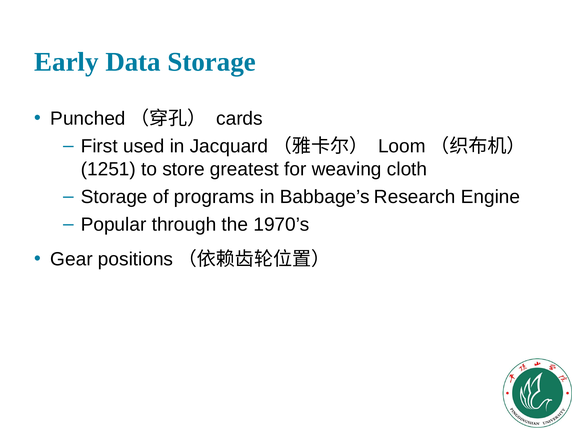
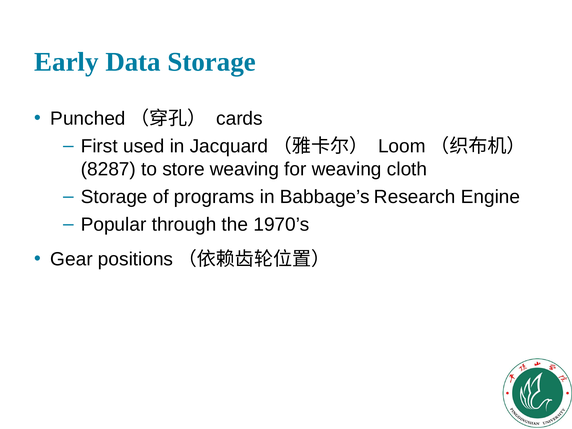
1251: 1251 -> 8287 (108, 169)
store greatest: greatest -> weaving (244, 169)
